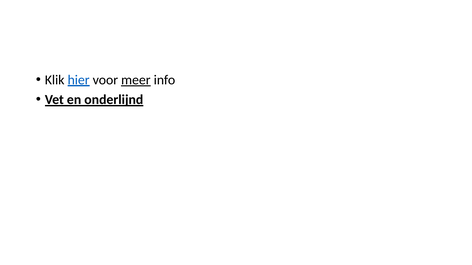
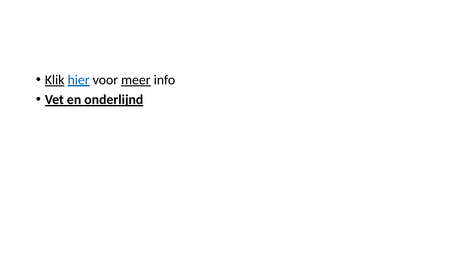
Klik underline: none -> present (55, 80)
